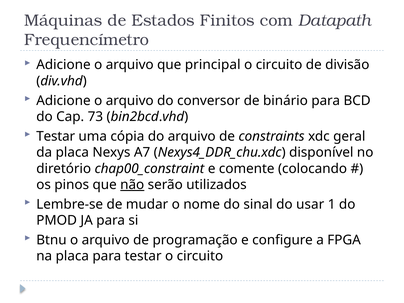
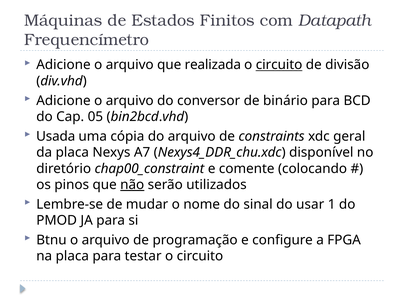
principal: principal -> realizada (213, 65)
circuito underline: none -> present (279, 65)
73: 73 -> 05 (95, 117)
Testar: Testar -> Usada (56, 136)
